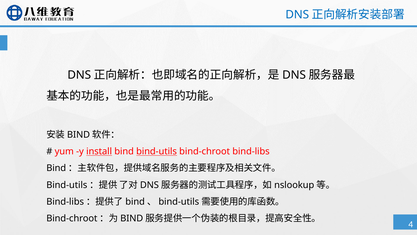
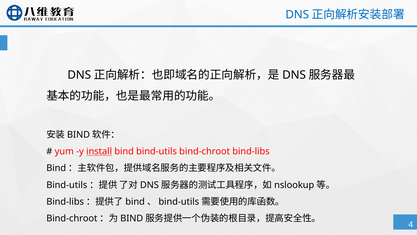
bind-utils underline: present -> none (157, 151)
